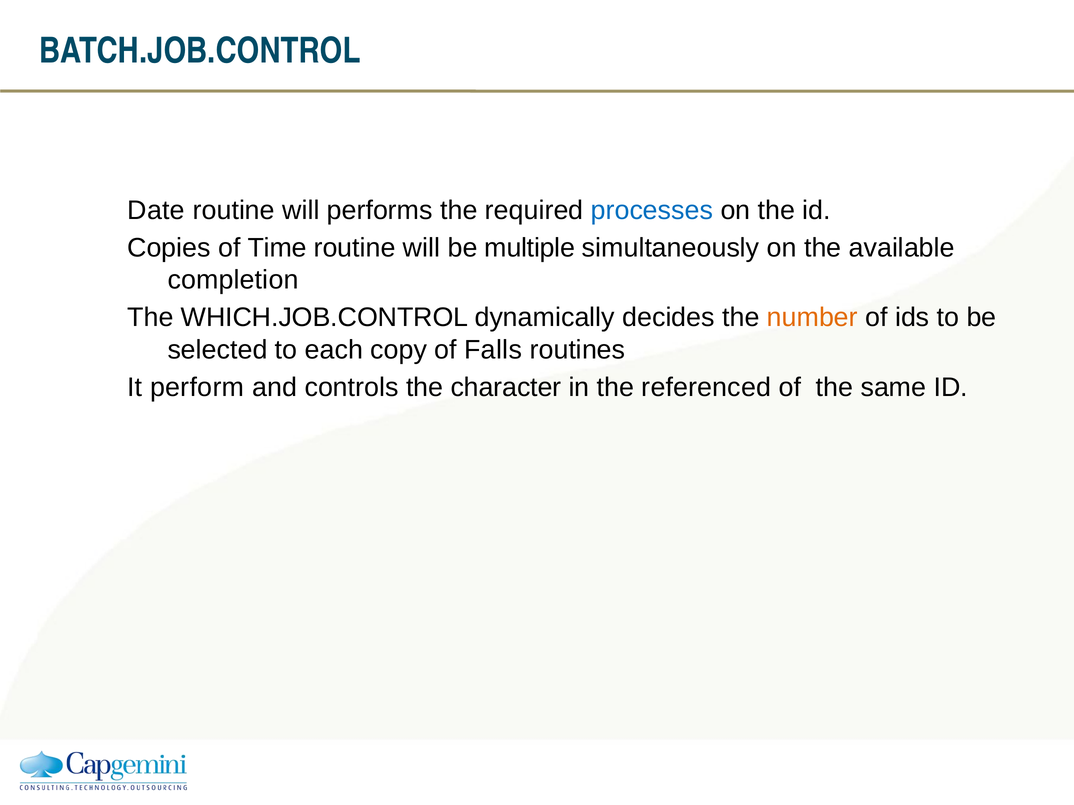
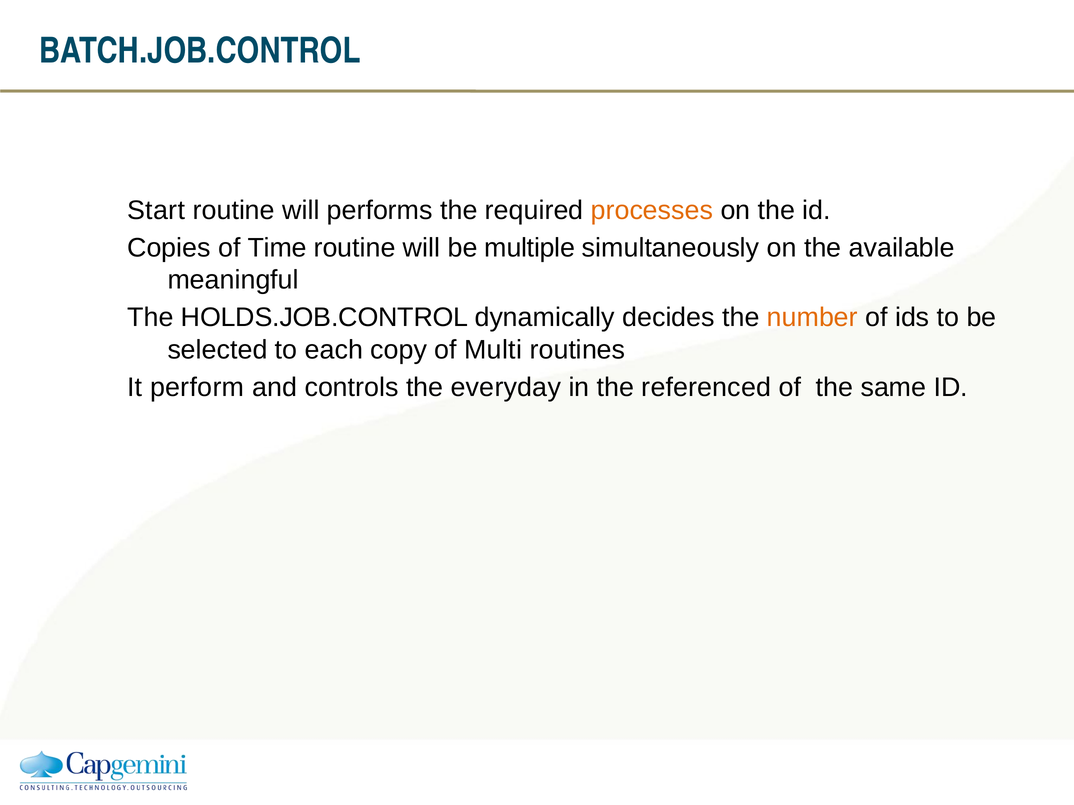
Date: Date -> Start (156, 210)
processes colour: blue -> orange (652, 210)
completion: completion -> meaningful (233, 280)
WHICH.JOB.CONTROL: WHICH.JOB.CONTROL -> HOLDS.JOB.CONTROL (325, 318)
Falls: Falls -> Multi (493, 350)
character: character -> everyday (506, 388)
